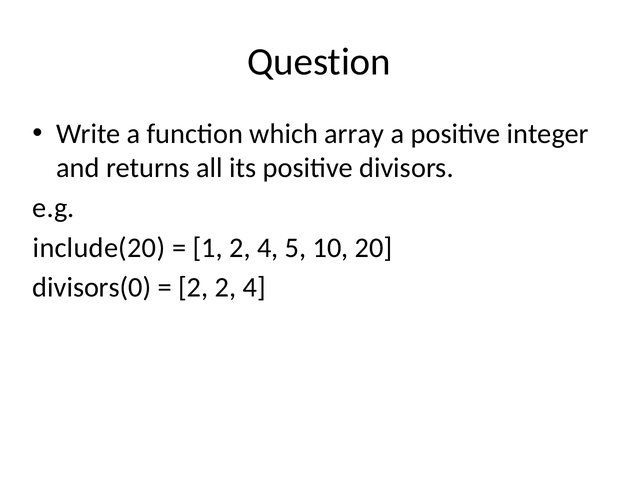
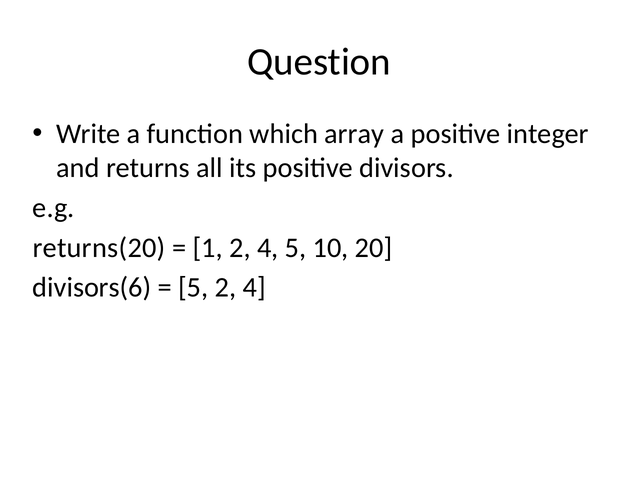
include(20: include(20 -> returns(20 (99, 247)
divisors(0: divisors(0 -> divisors(6 (92, 287)
2: 2 -> 5 (193, 287)
